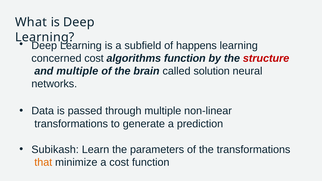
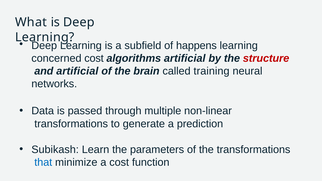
algorithms function: function -> artificial (185, 58)
and multiple: multiple -> artificial (77, 71)
solution: solution -> training (212, 71)
that colour: orange -> blue (43, 163)
